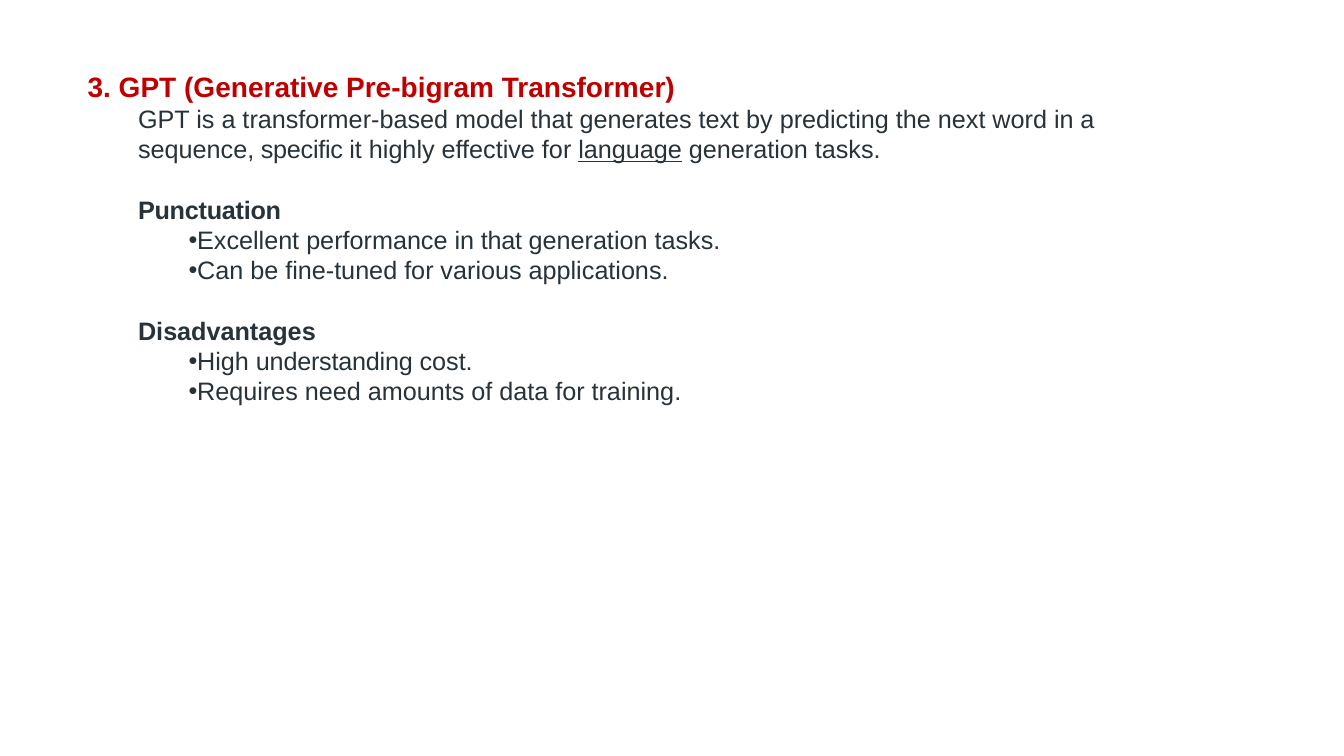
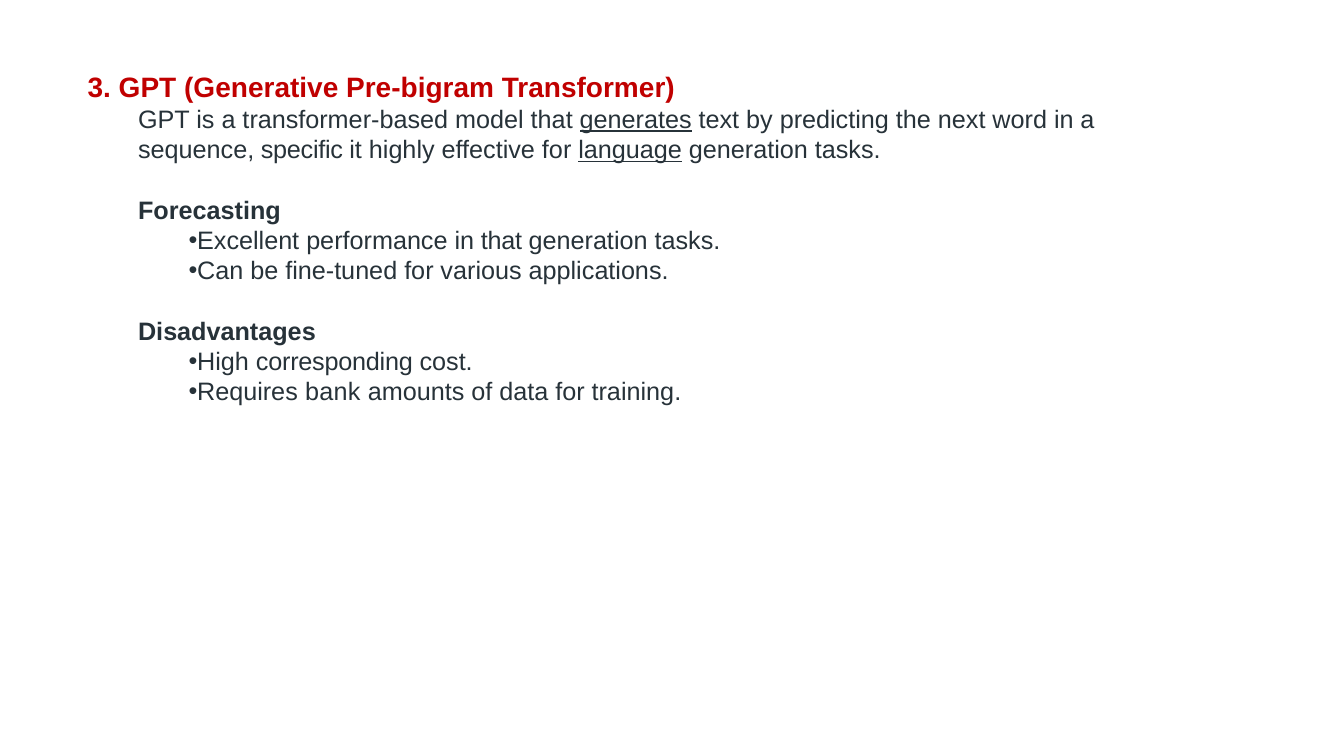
generates underline: none -> present (636, 120)
Punctuation: Punctuation -> Forecasting (209, 211)
understanding: understanding -> corresponding (334, 362)
need: need -> bank (333, 392)
